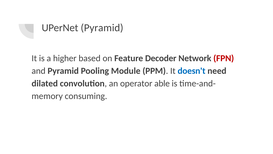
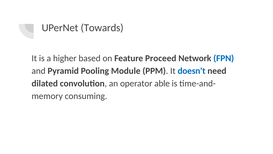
UPerNet Pyramid: Pyramid -> Towards (102, 28)
Decoder: Decoder -> Proceed (161, 58)
FPN colour: red -> blue (224, 58)
